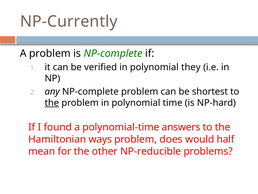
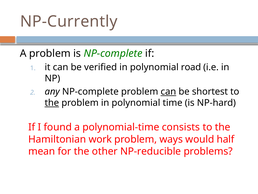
they: they -> road (191, 67)
can underline: none -> present (168, 91)
answers: answers -> consists (181, 127)
ways: ways -> work (100, 139)
does: does -> ways (171, 139)
